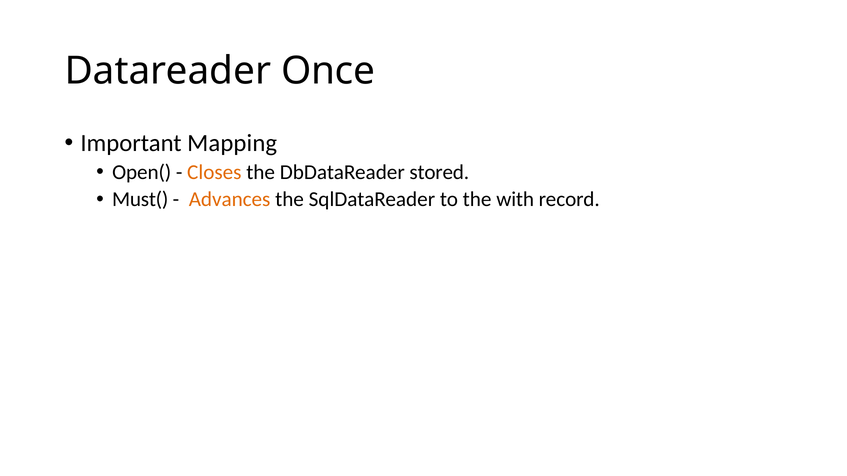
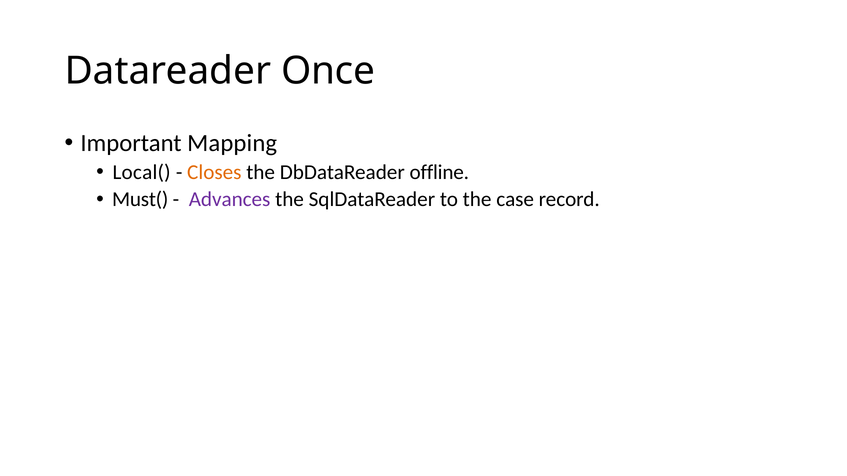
Open(: Open( -> Local( (142, 172)
stored: stored -> offline (439, 172)
Advances colour: orange -> purple (230, 200)
with: with -> case (515, 200)
